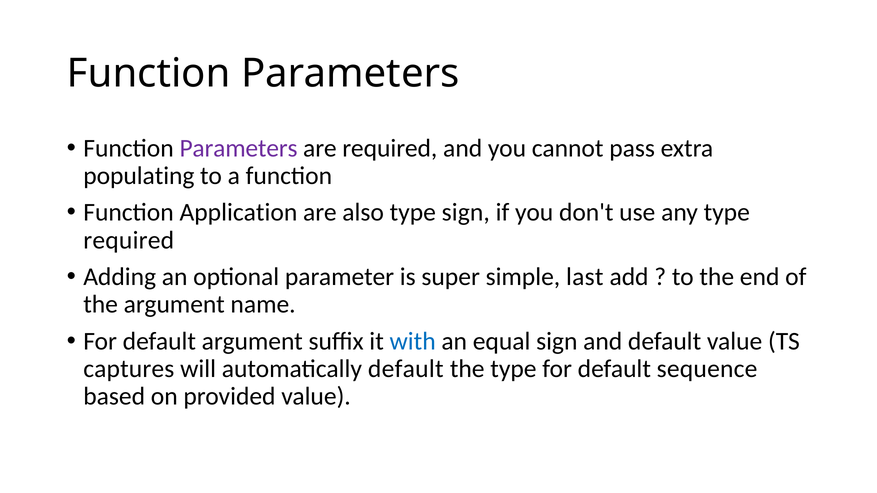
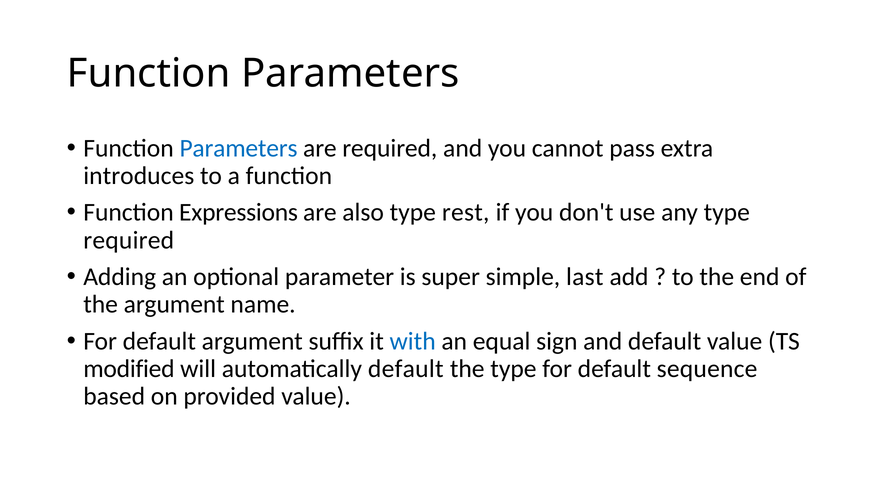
Parameters colour: purple -> blue (239, 148)
populating: populating -> introduces (139, 176)
Application: Application -> Expressions (239, 213)
type sign: sign -> rest (466, 213)
captures: captures -> modified (129, 369)
